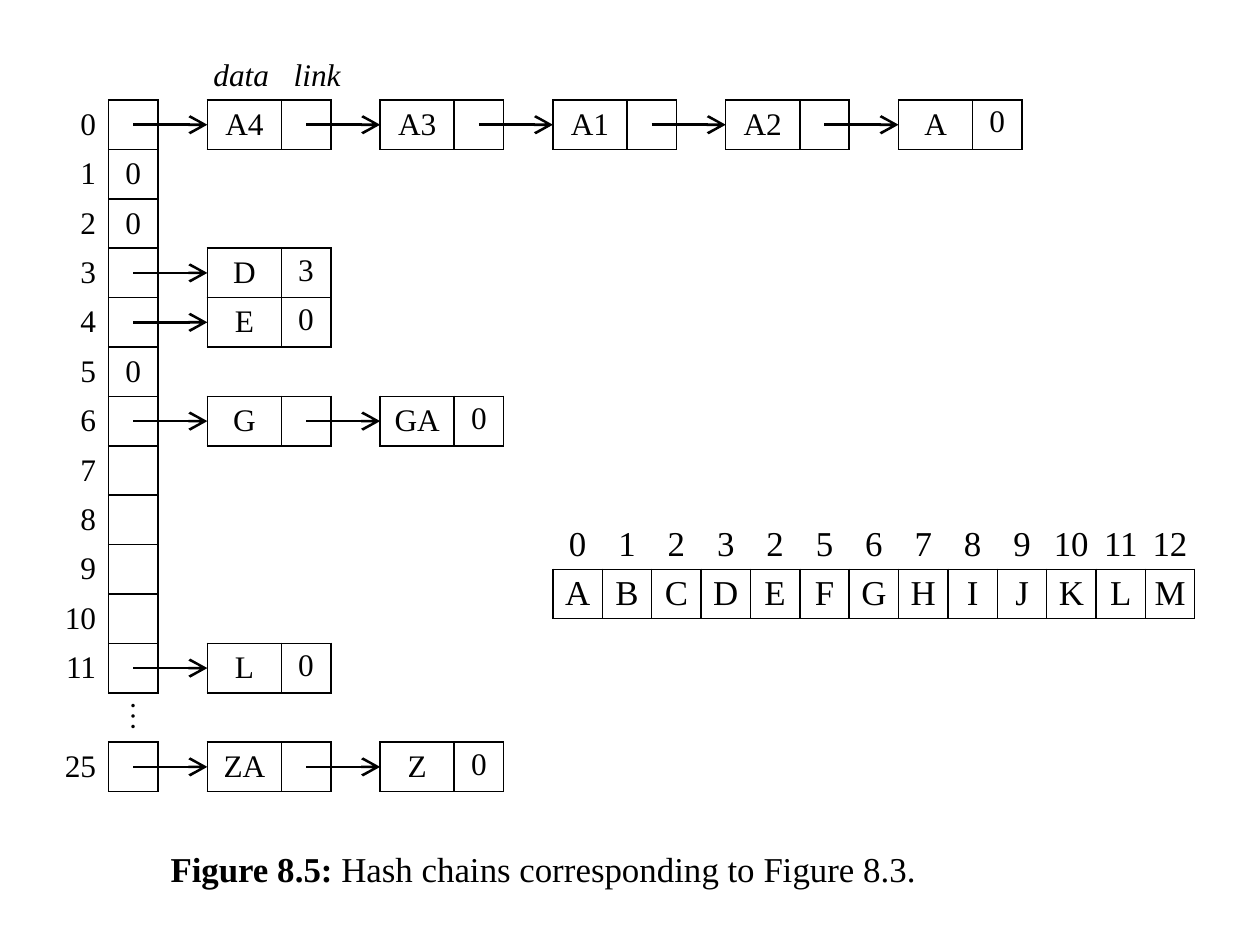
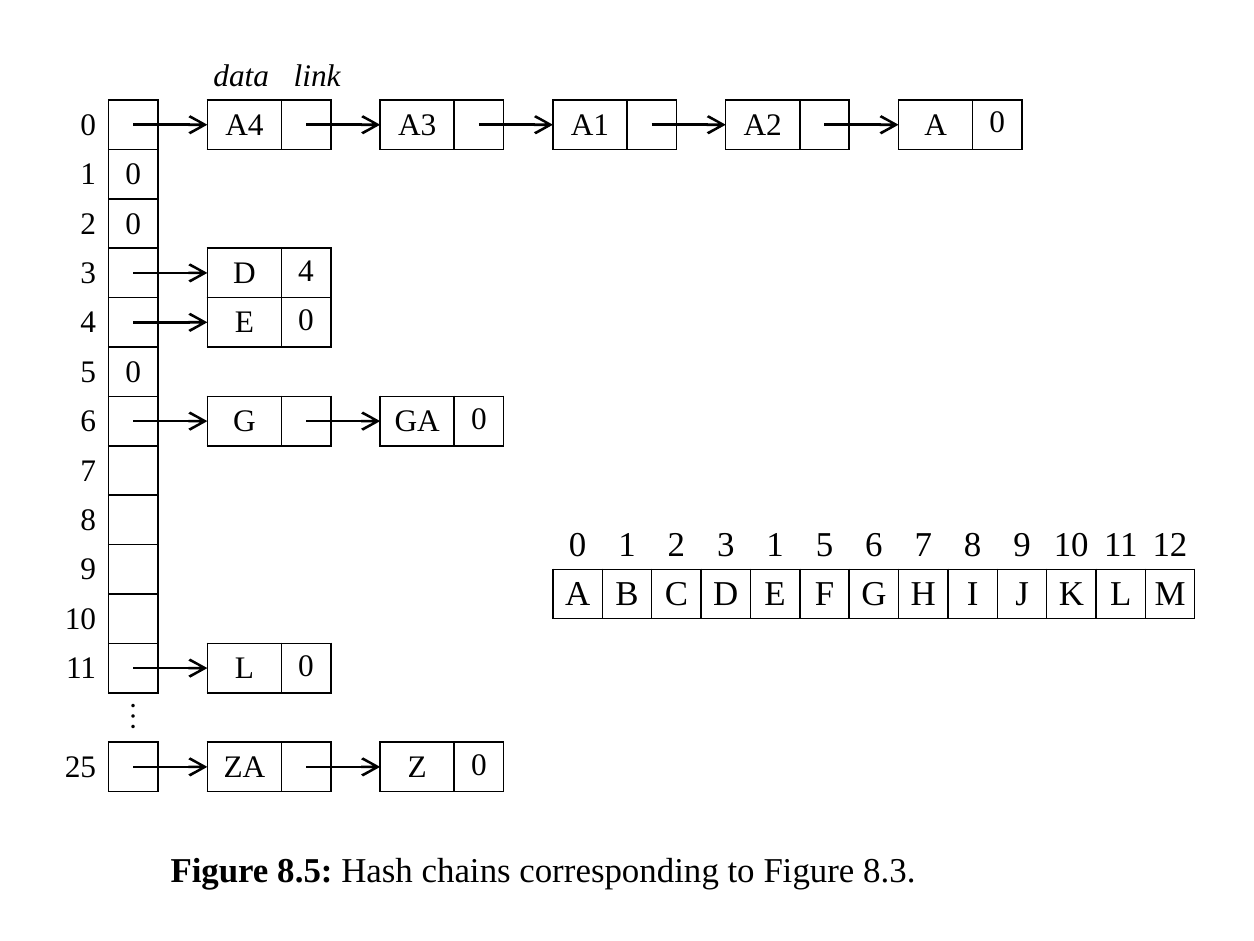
D 3: 3 -> 4 (306, 271)
3 2: 2 -> 1 (775, 545)
